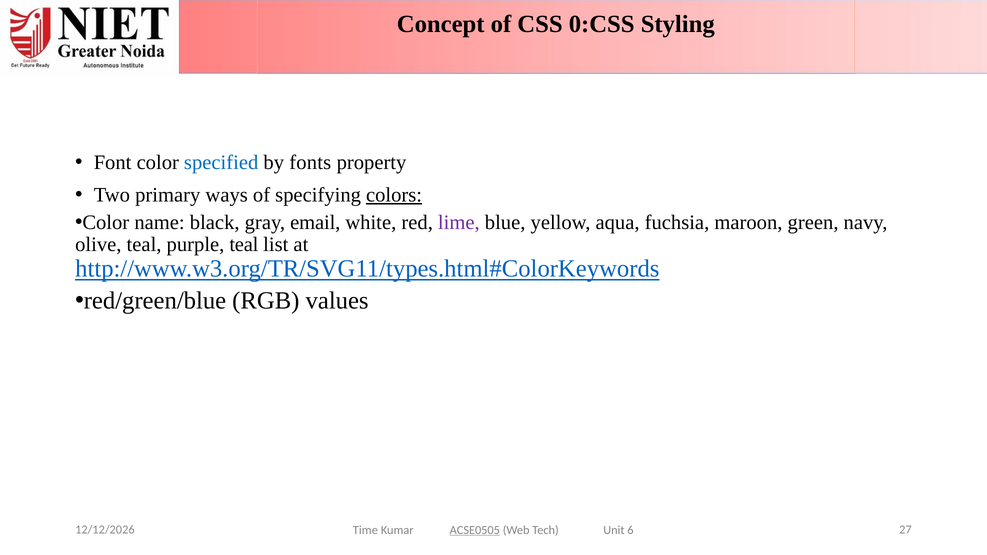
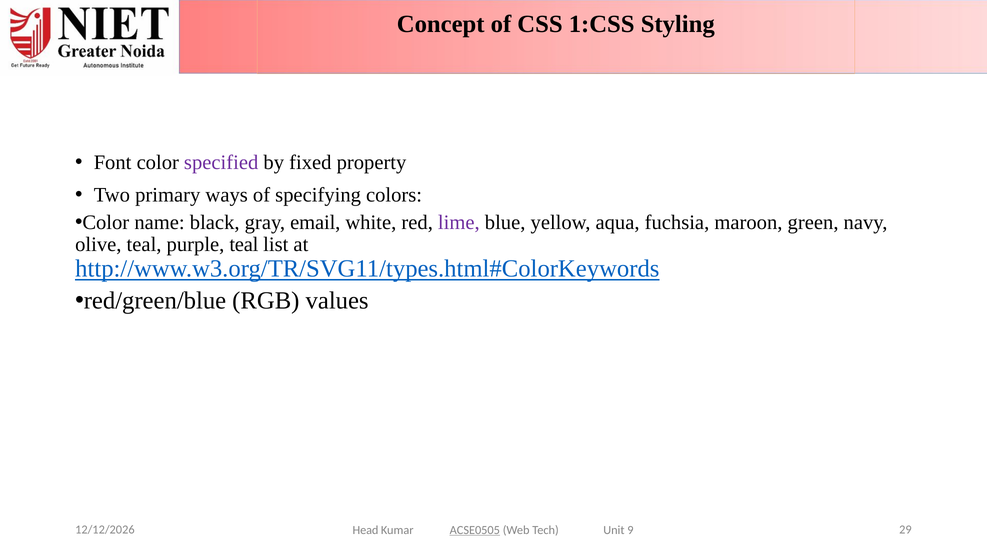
0:CSS: 0:CSS -> 1:CSS (602, 24)
specified colour: blue -> purple (221, 162)
fonts: fonts -> fixed (310, 162)
colors underline: present -> none (394, 195)
27: 27 -> 29 (905, 530)
Time: Time -> Head (366, 530)
6: 6 -> 9 (630, 530)
